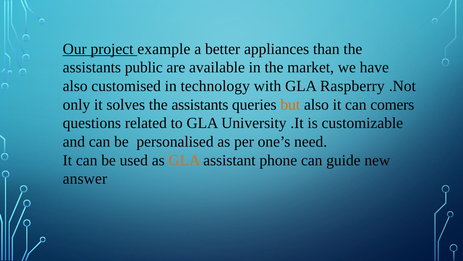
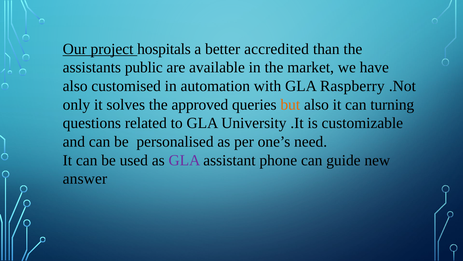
example: example -> hospitals (164, 49)
appliances: appliances -> accredited (277, 49)
technology: technology -> automation (215, 86)
solves the assistants: assistants -> approved (200, 104)
comers: comers -> turning (392, 104)
GLA colour: orange -> purple (184, 160)
